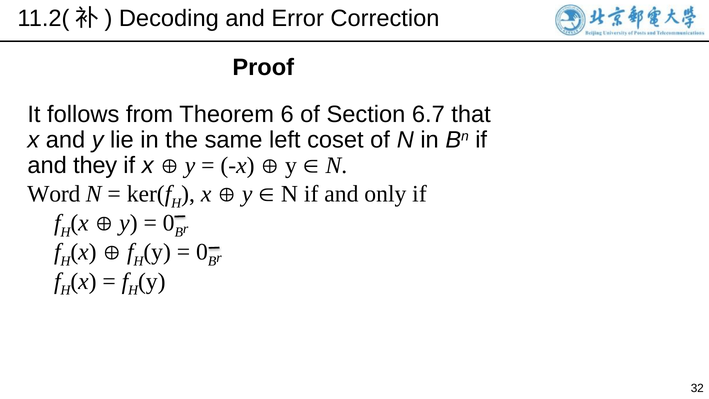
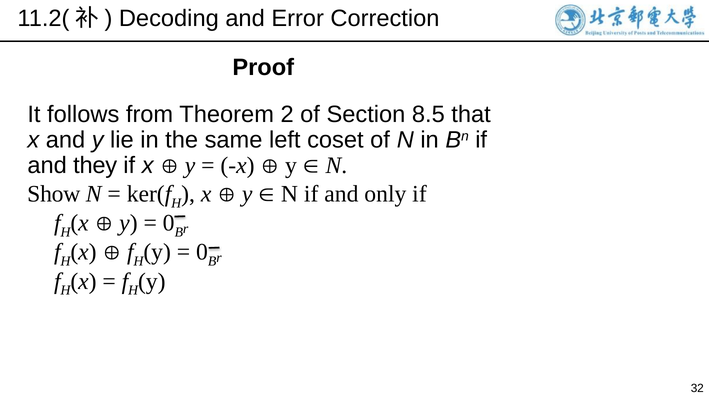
6: 6 -> 2 (287, 114)
6.7: 6.7 -> 8.5 (428, 114)
Word: Word -> Show (54, 194)
